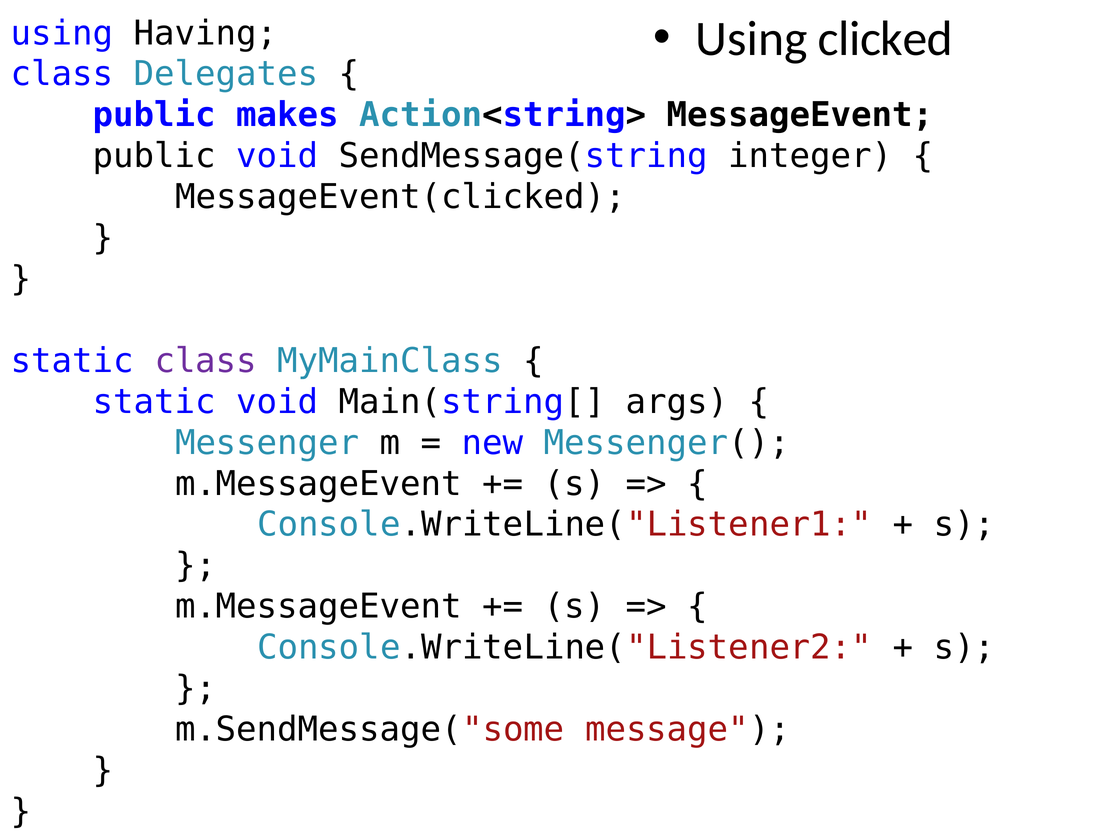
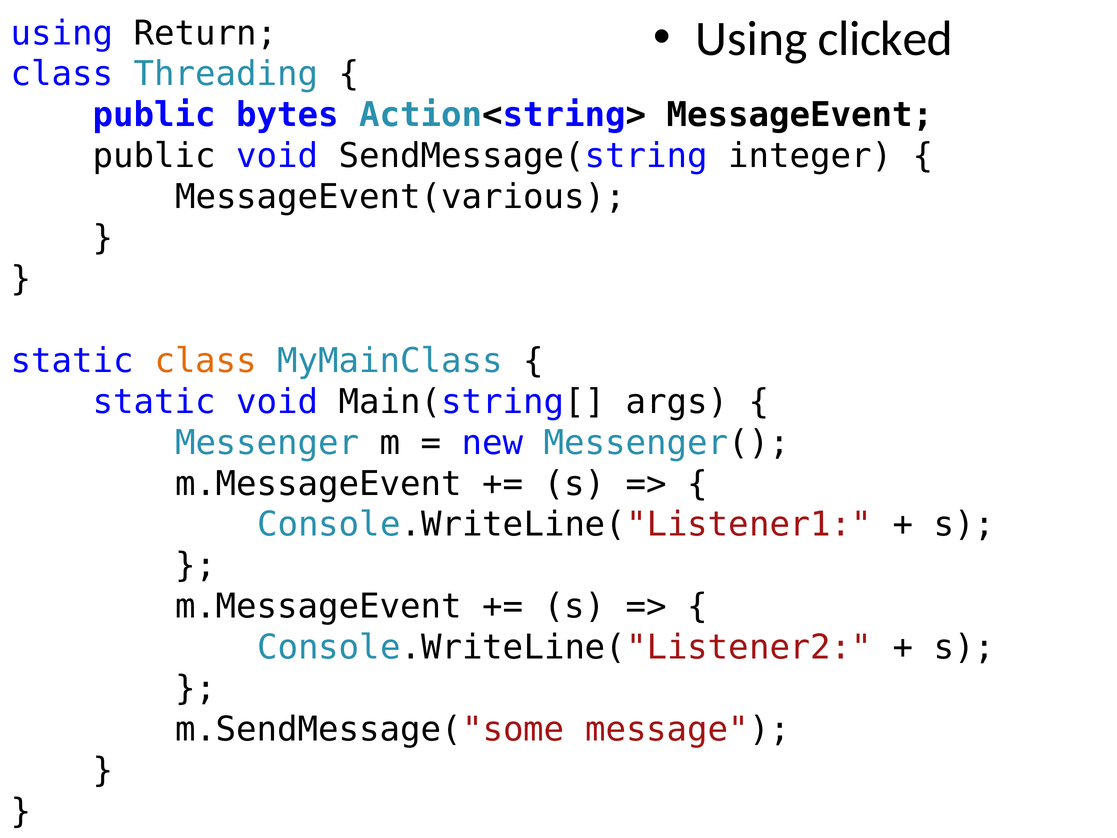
Having: Having -> Return (206, 33)
Delegates: Delegates -> Threading (226, 74)
makes: makes -> bytes (288, 115)
MessageEvent(clicked: MessageEvent(clicked -> MessageEvent(various (400, 197)
class colour: purple -> orange (206, 361)
